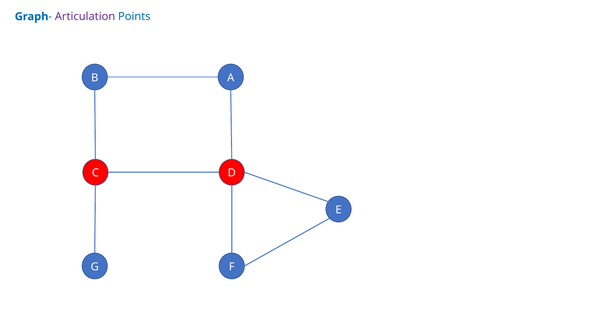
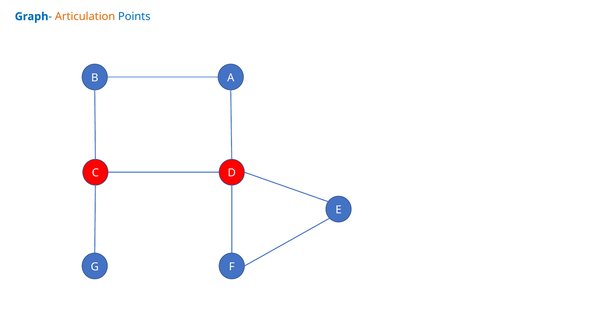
Articulation colour: purple -> orange (85, 17)
